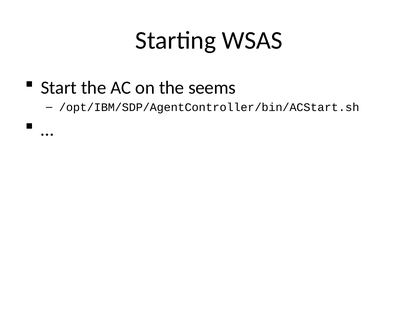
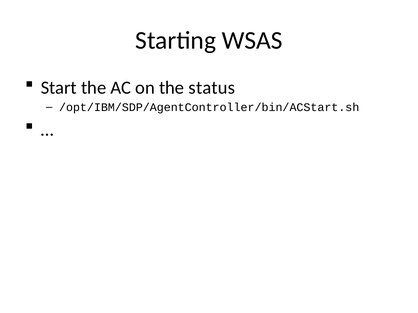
seems: seems -> status (212, 88)
